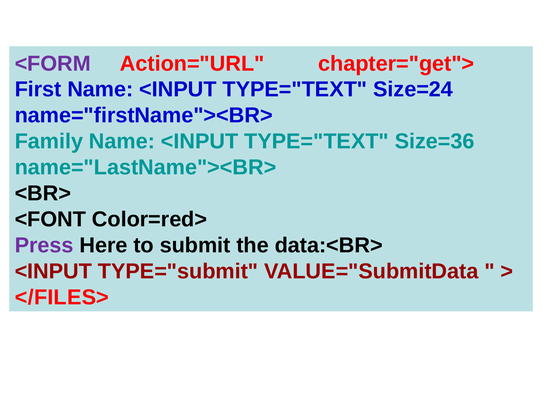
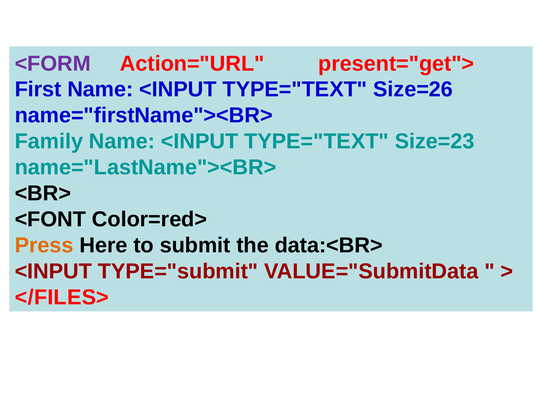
chapter="get">: chapter="get"> -> present="get"> (396, 64)
Size=24: Size=24 -> Size=26 (413, 90)
Size=36: Size=36 -> Size=23 (435, 141)
Press colour: purple -> orange (44, 245)
